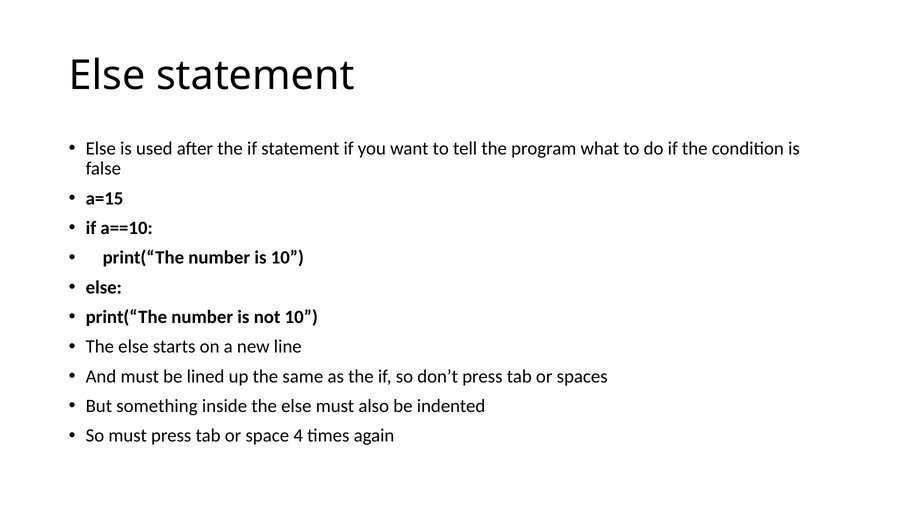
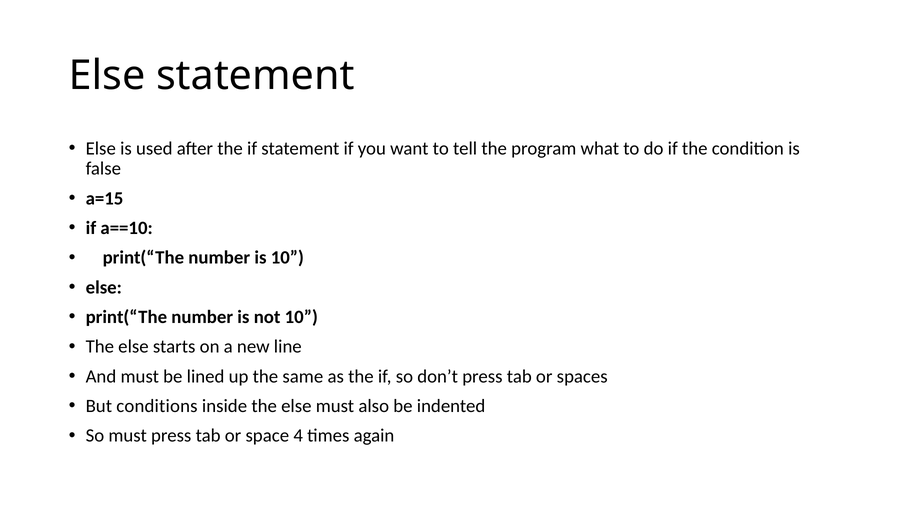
something: something -> conditions (157, 406)
